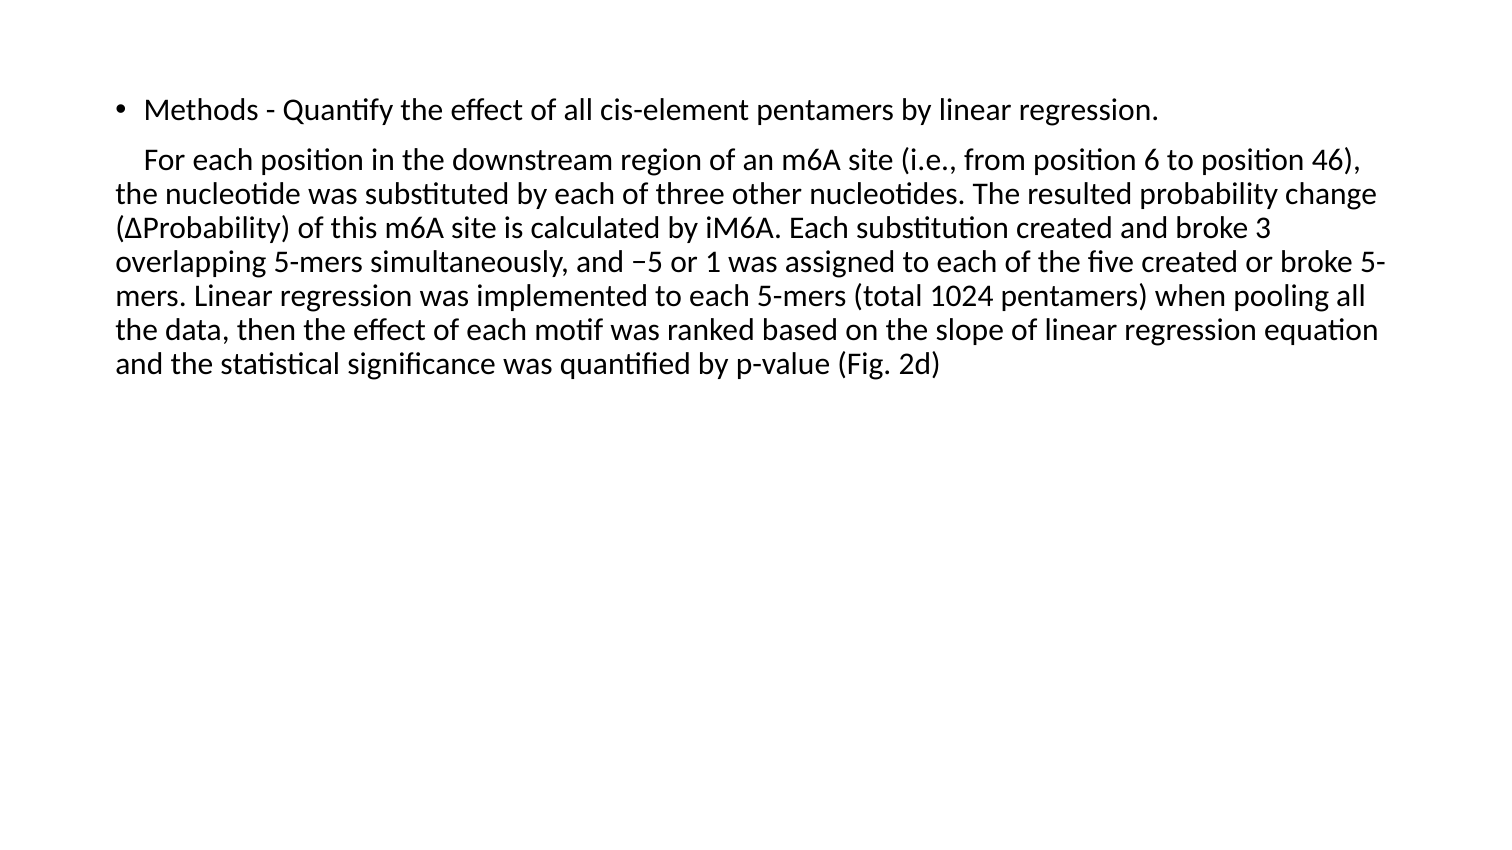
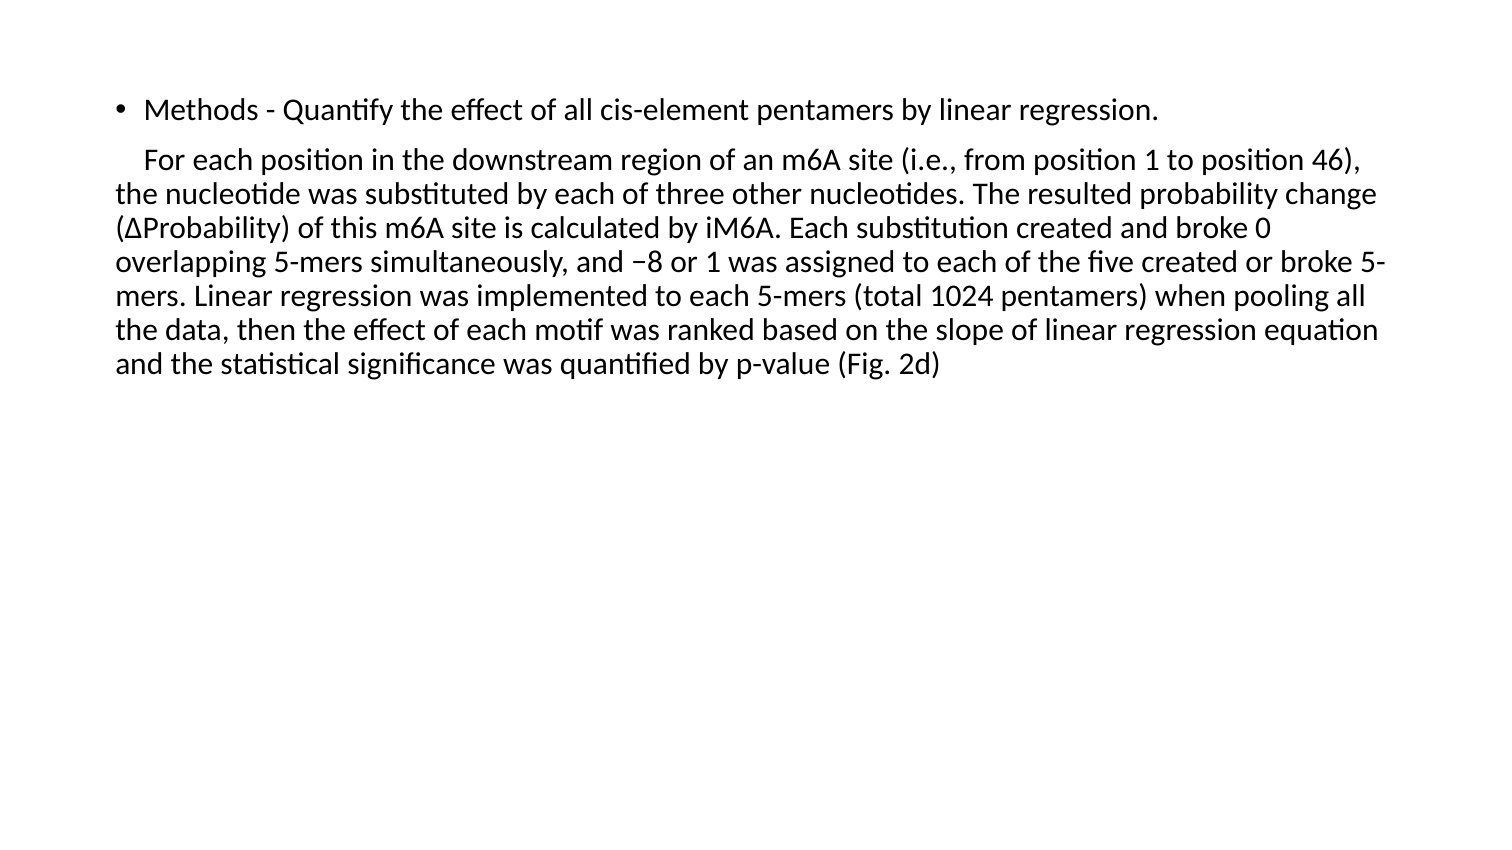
position 6: 6 -> 1 (1152, 160)
3: 3 -> 0 (1263, 228)
−5: −5 -> −8 (647, 263)
